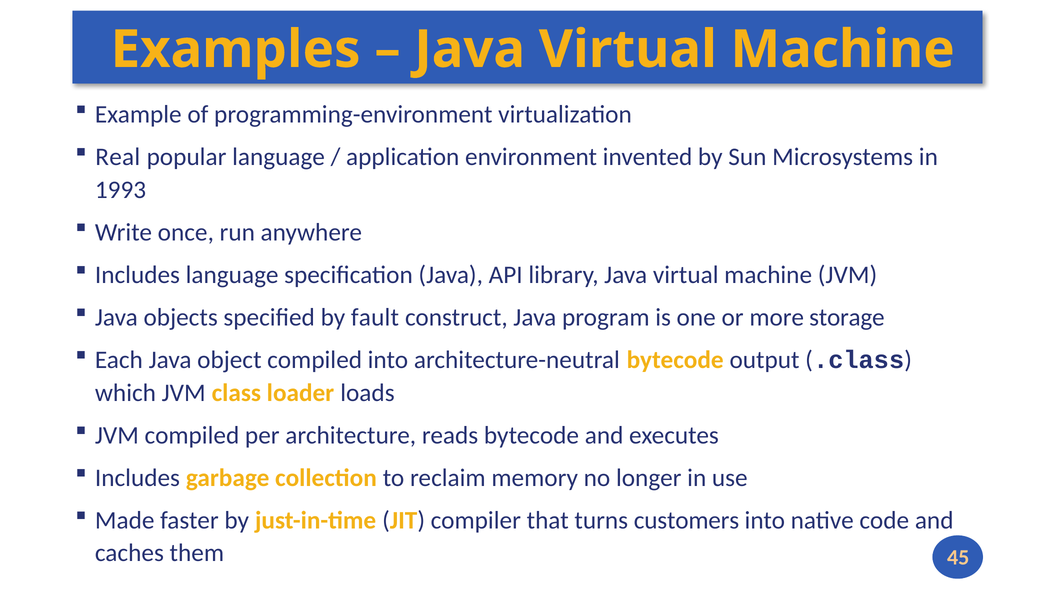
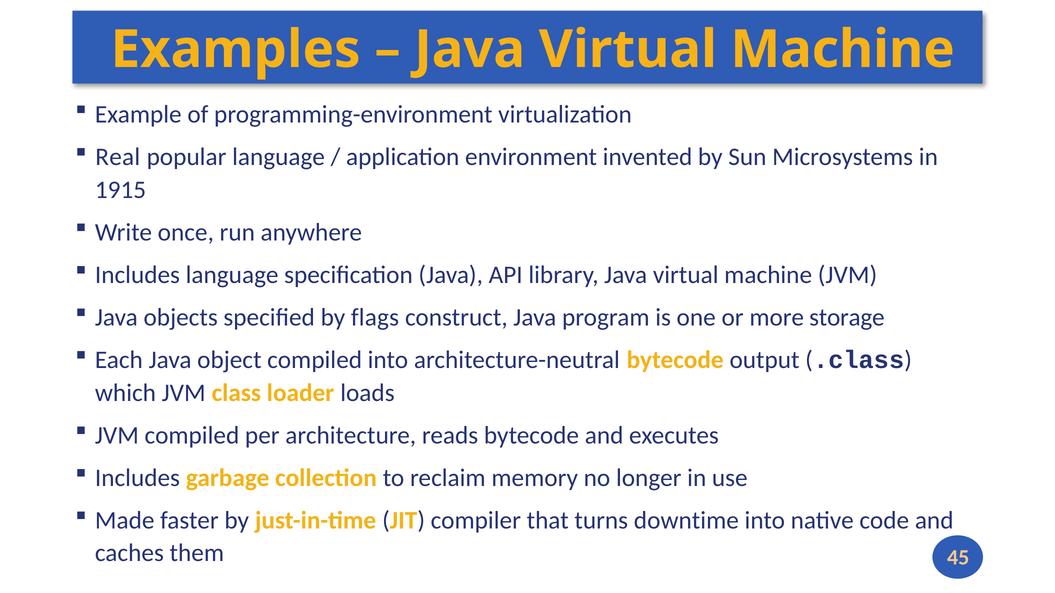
1993: 1993 -> 1915 (121, 190)
fault: fault -> flags (375, 318)
customers: customers -> downtime (686, 521)
